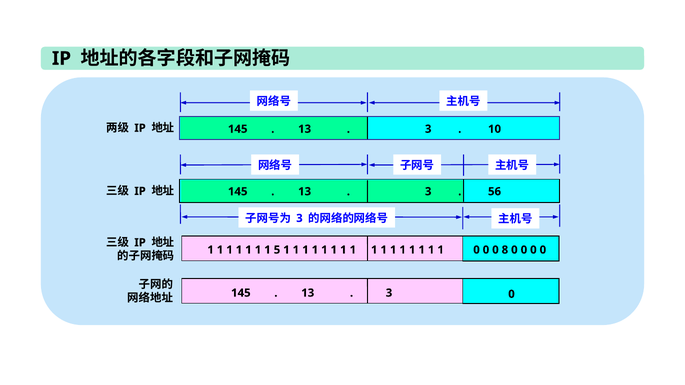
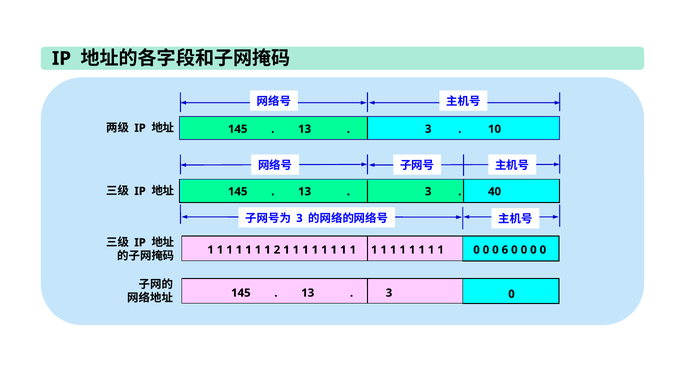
56: 56 -> 40 (495, 192)
5: 5 -> 2 (277, 250)
8: 8 -> 6 (505, 250)
